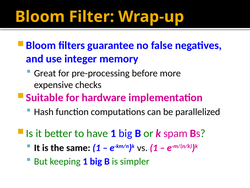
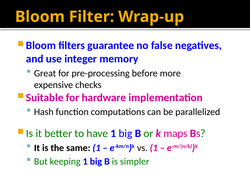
spam: spam -> maps (176, 133)
